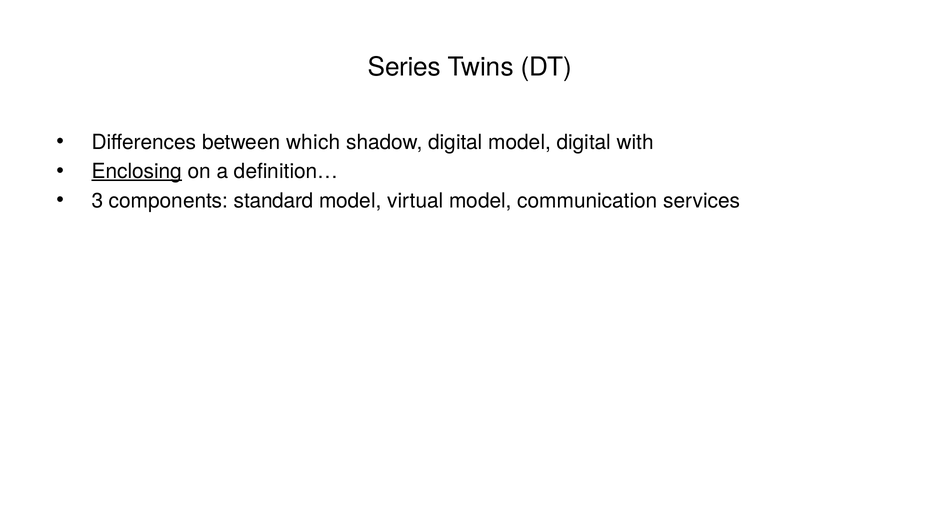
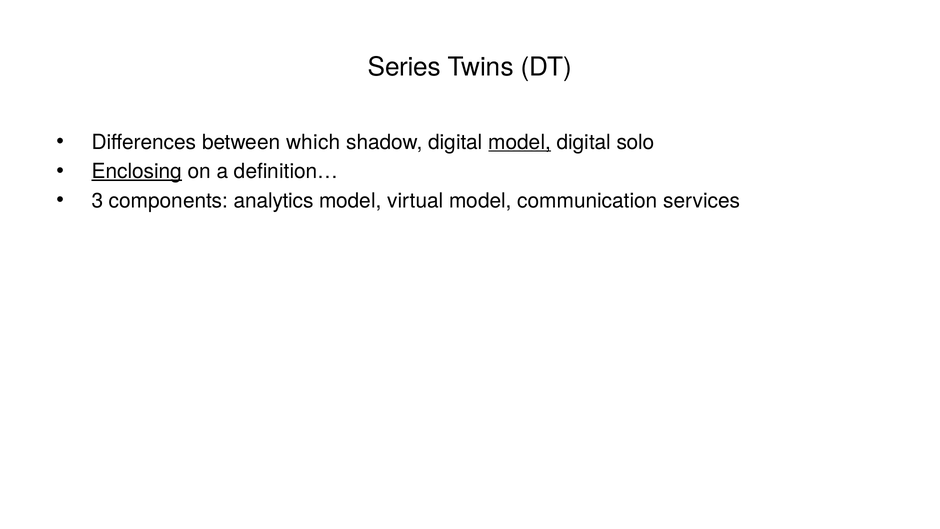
model underline: none -> present (520, 142)
with: with -> solo (635, 142)
standard: standard -> analytics (274, 201)
